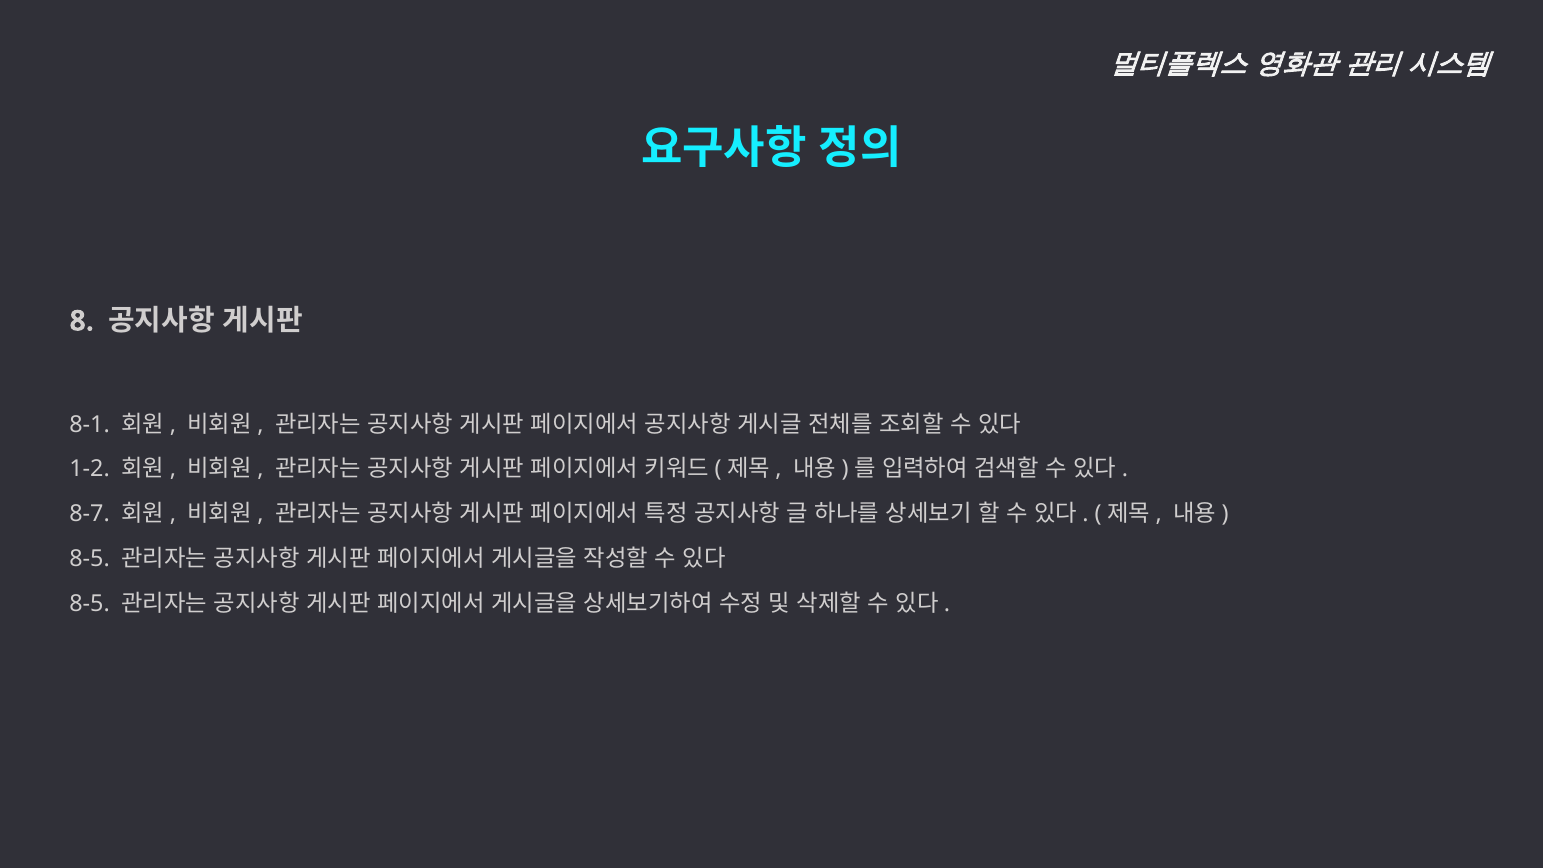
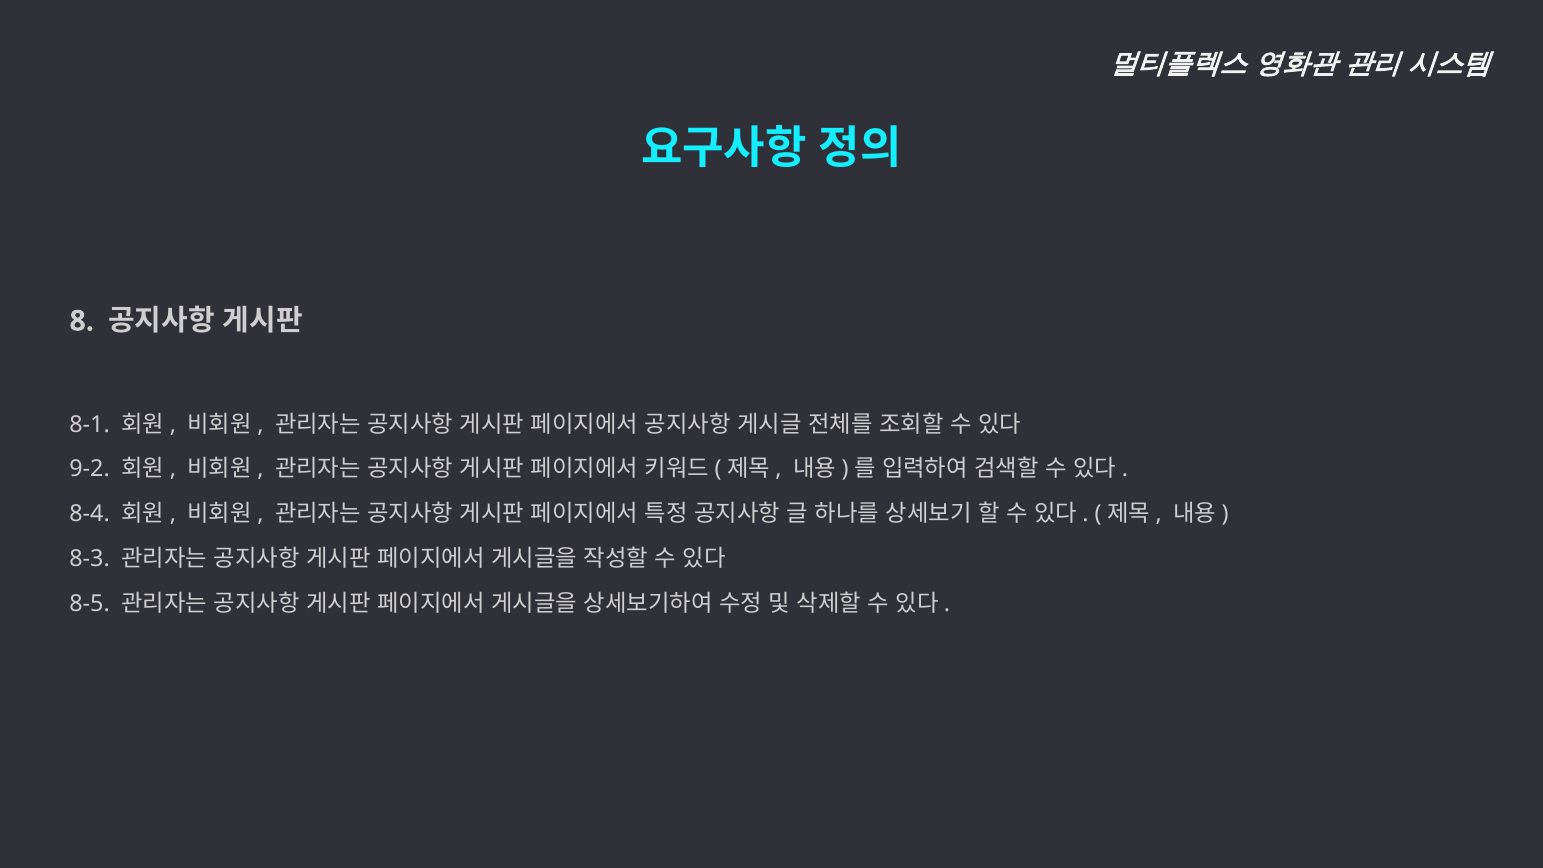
1-2: 1-2 -> 9-2 (90, 469)
8-7: 8-7 -> 8-4 (90, 514)
8-5: 8-5 -> 8-3 (90, 559)
